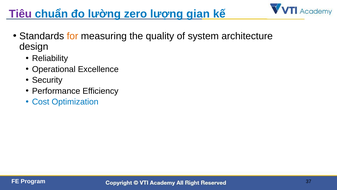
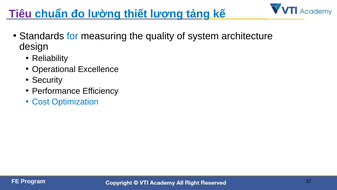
zero: zero -> thiết (136, 14)
gian: gian -> tảng (198, 14)
for colour: orange -> blue (73, 36)
